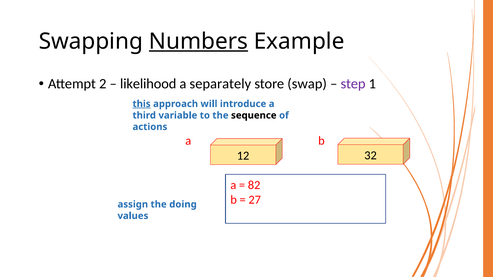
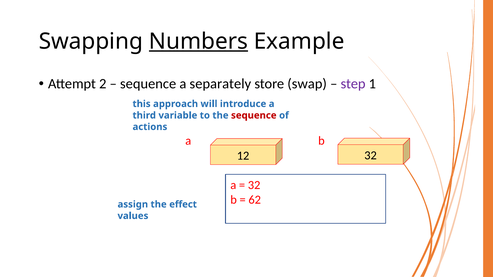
likelihood: likelihood -> sequence (148, 84)
this underline: present -> none (142, 104)
sequence colour: black -> red (254, 115)
82: 82 -> 32 (254, 185)
27: 27 -> 62 (255, 200)
doing: doing -> effect (183, 205)
